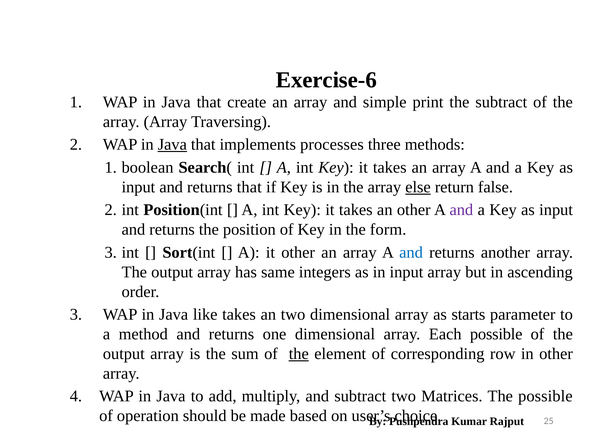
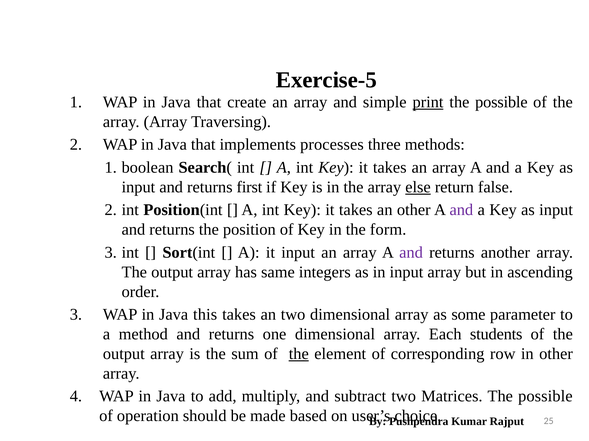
Exercise-6: Exercise-6 -> Exercise-5 (326, 80)
print underline: none -> present (428, 102)
subtract: subtract -> possible (501, 102)
Java underline: present -> none (172, 145)
returns that: that -> first (249, 187)
it other: other -> input (298, 253)
and colour: blue -> purple (411, 253)
like: like -> this (205, 315)
starts: starts -> some (468, 315)
Each possible: possible -> students (496, 335)
